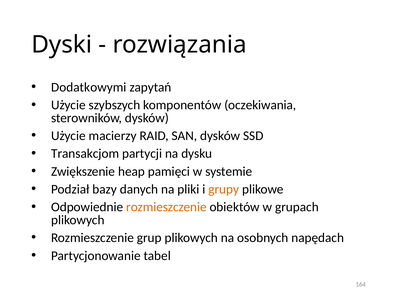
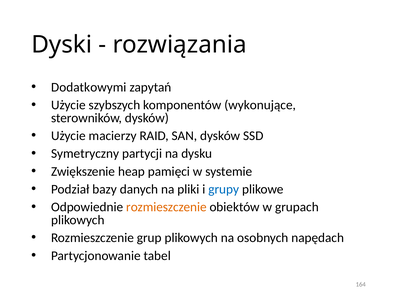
oczekiwania: oczekiwania -> wykonujące (260, 105)
Transakcjom: Transakcjom -> Symetryczny (85, 153)
grupy colour: orange -> blue (224, 189)
